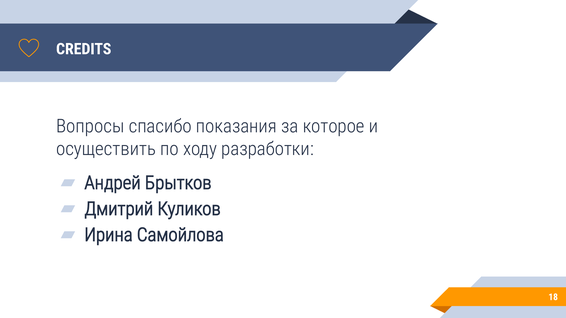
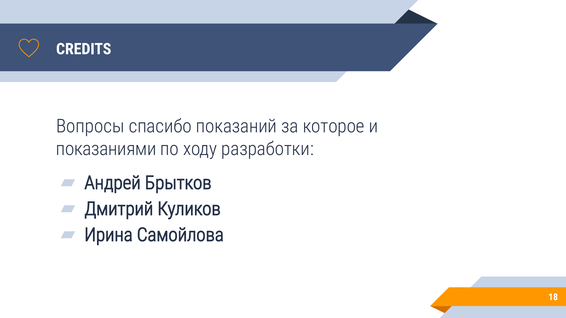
показания: показания -> показаний (236, 127)
осуществить: осуществить -> показаниями (106, 149)
